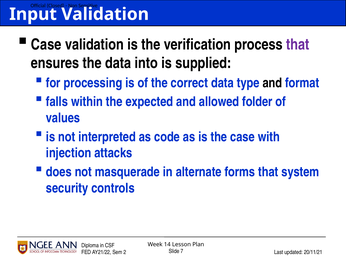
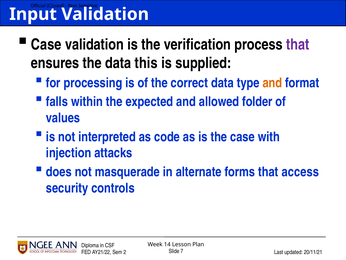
into: into -> this (146, 63)
and colour: black -> orange (272, 83)
system: system -> access (300, 172)
